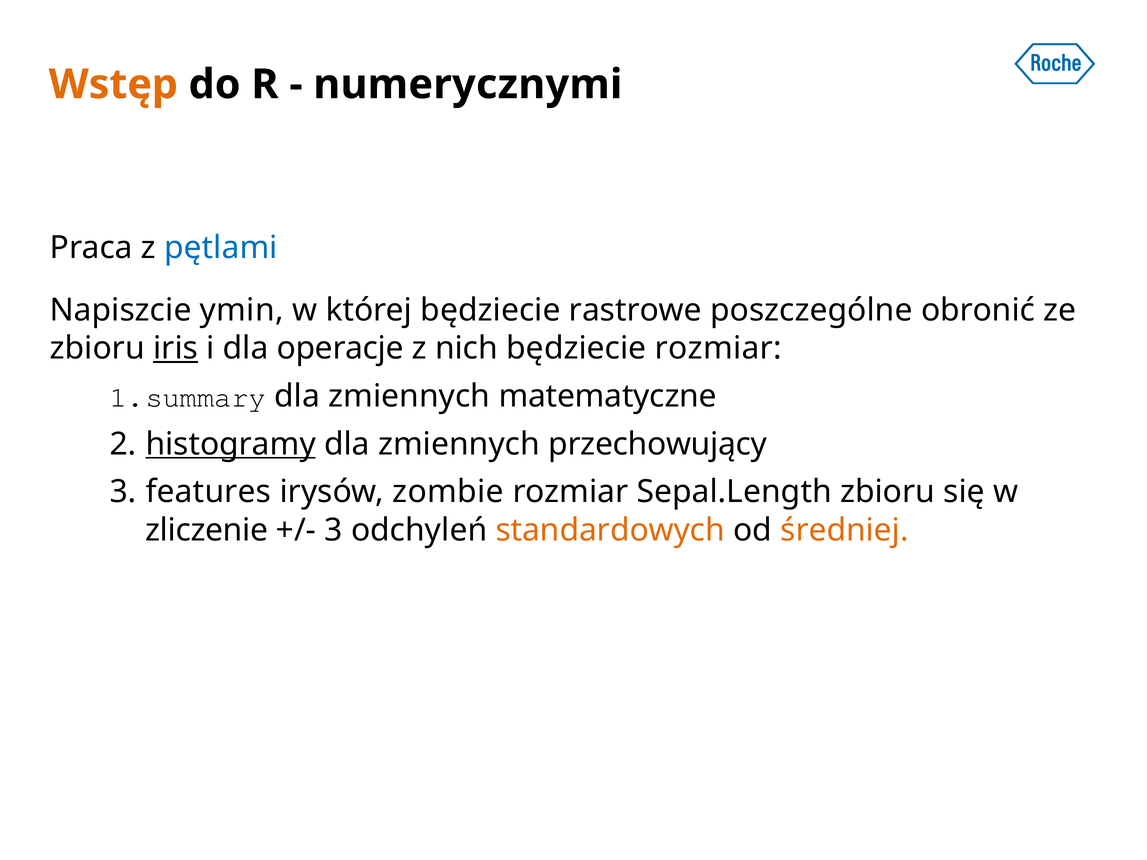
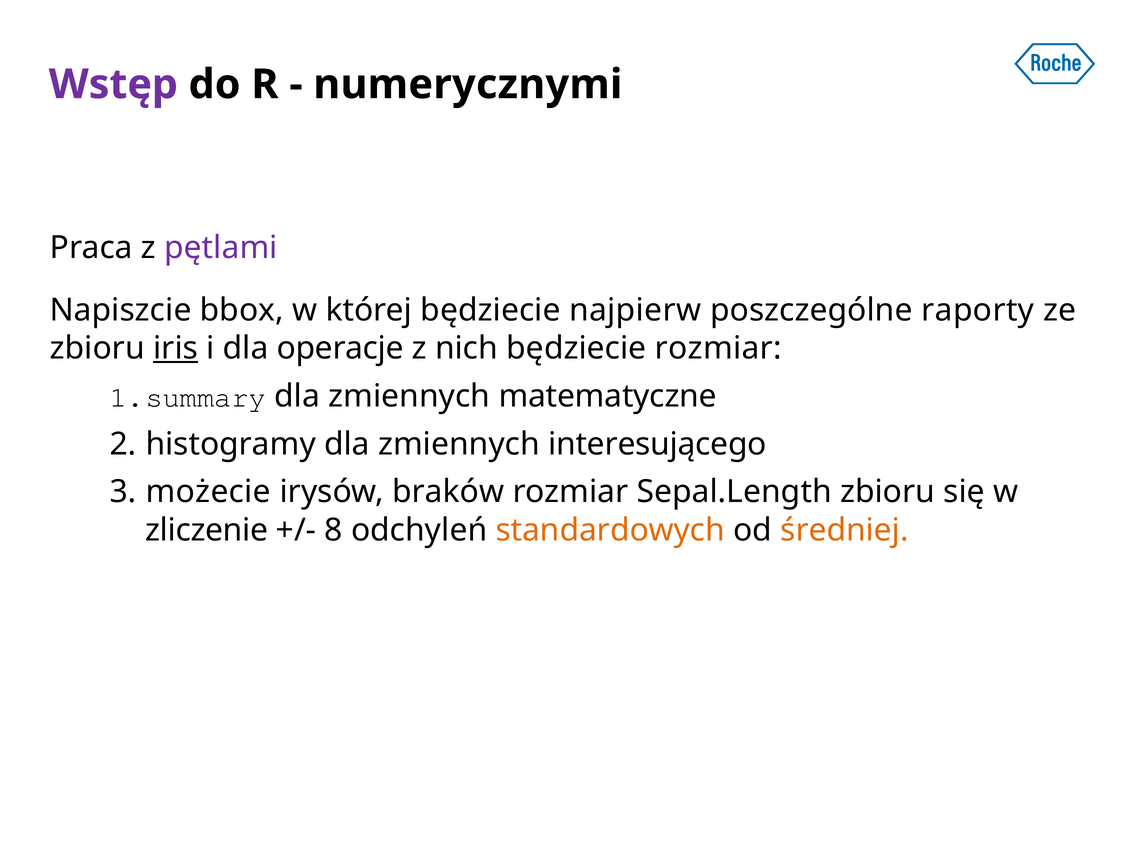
Wstęp colour: orange -> purple (113, 85)
pętlami colour: blue -> purple (221, 248)
ymin: ymin -> bbox (242, 310)
rastrowe: rastrowe -> najpierw (635, 310)
obronić: obronić -> raporty (978, 310)
histogramy underline: present -> none (231, 444)
przechowujący: przechowujący -> interesującego (658, 444)
features: features -> możecie (208, 492)
zombie: zombie -> braków (448, 492)
3: 3 -> 8 (334, 530)
